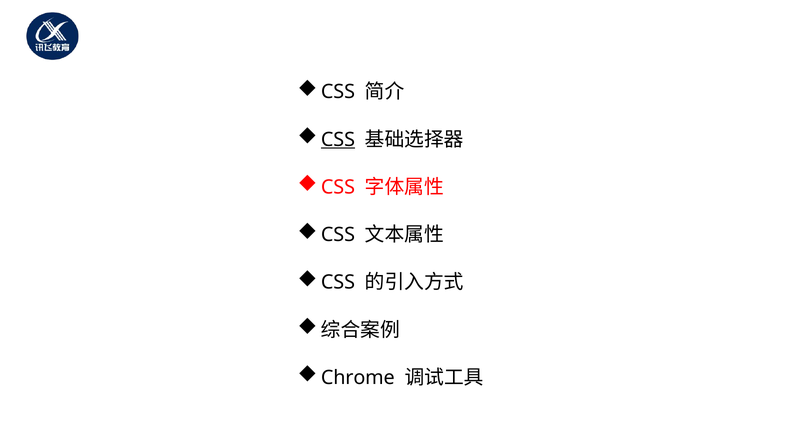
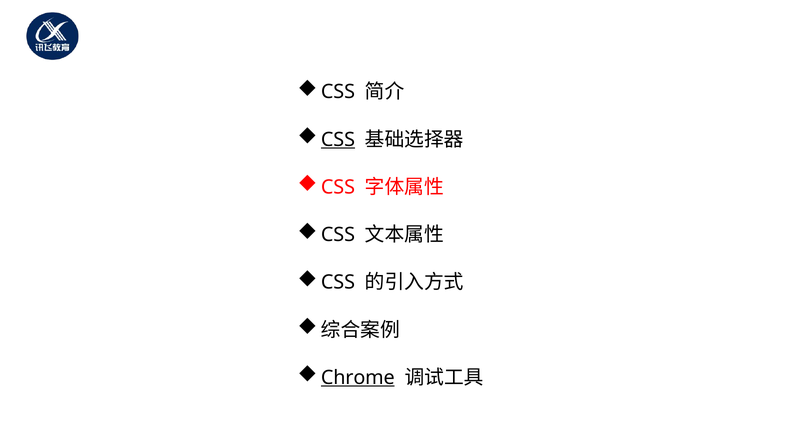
Chrome underline: none -> present (358, 378)
